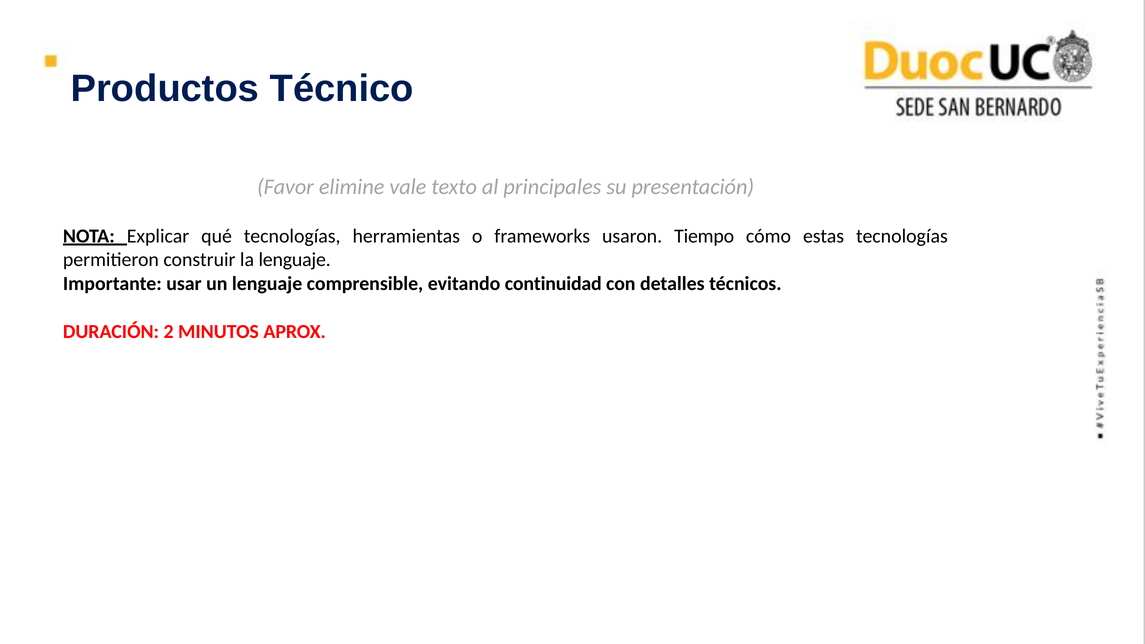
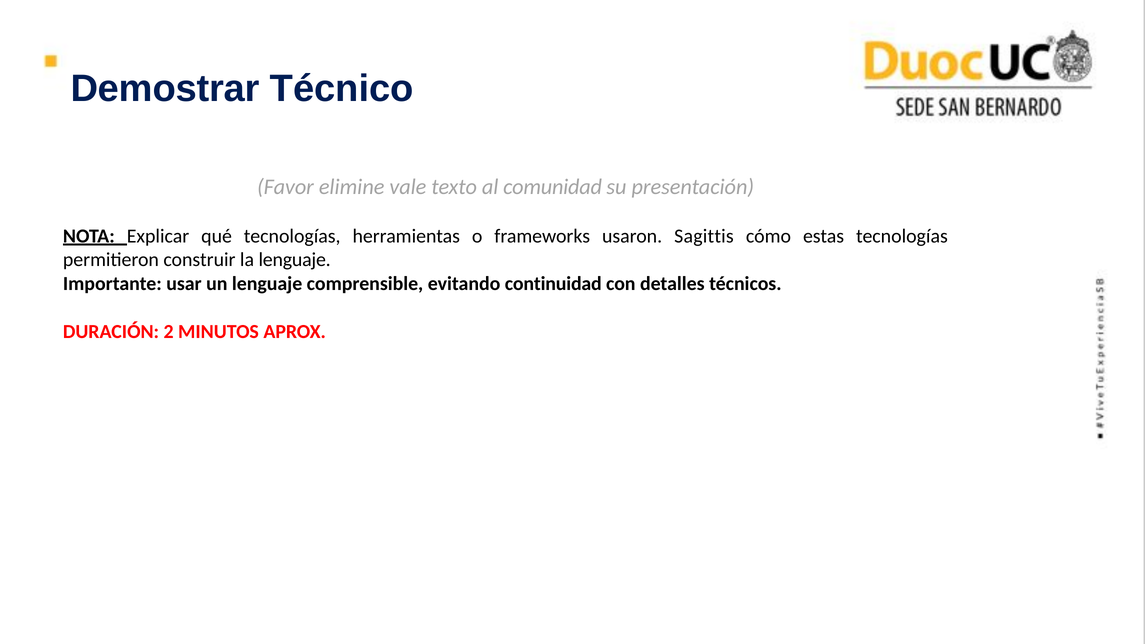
Productos: Productos -> Demostrar (165, 88)
principales: principales -> comunidad (553, 187)
Tiempo: Tiempo -> Sagittis (704, 236)
